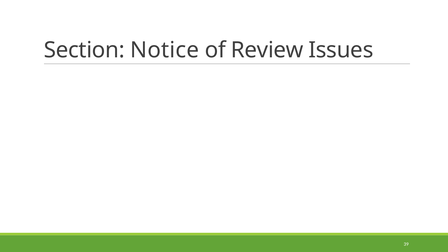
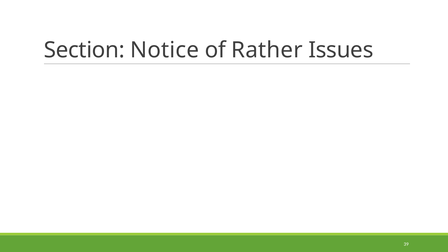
Review: Review -> Rather (267, 50)
